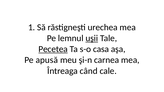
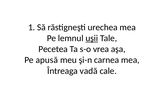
Pecetea underline: present -> none (53, 49)
casa: casa -> vrea (101, 49)
când: când -> vadă (89, 71)
